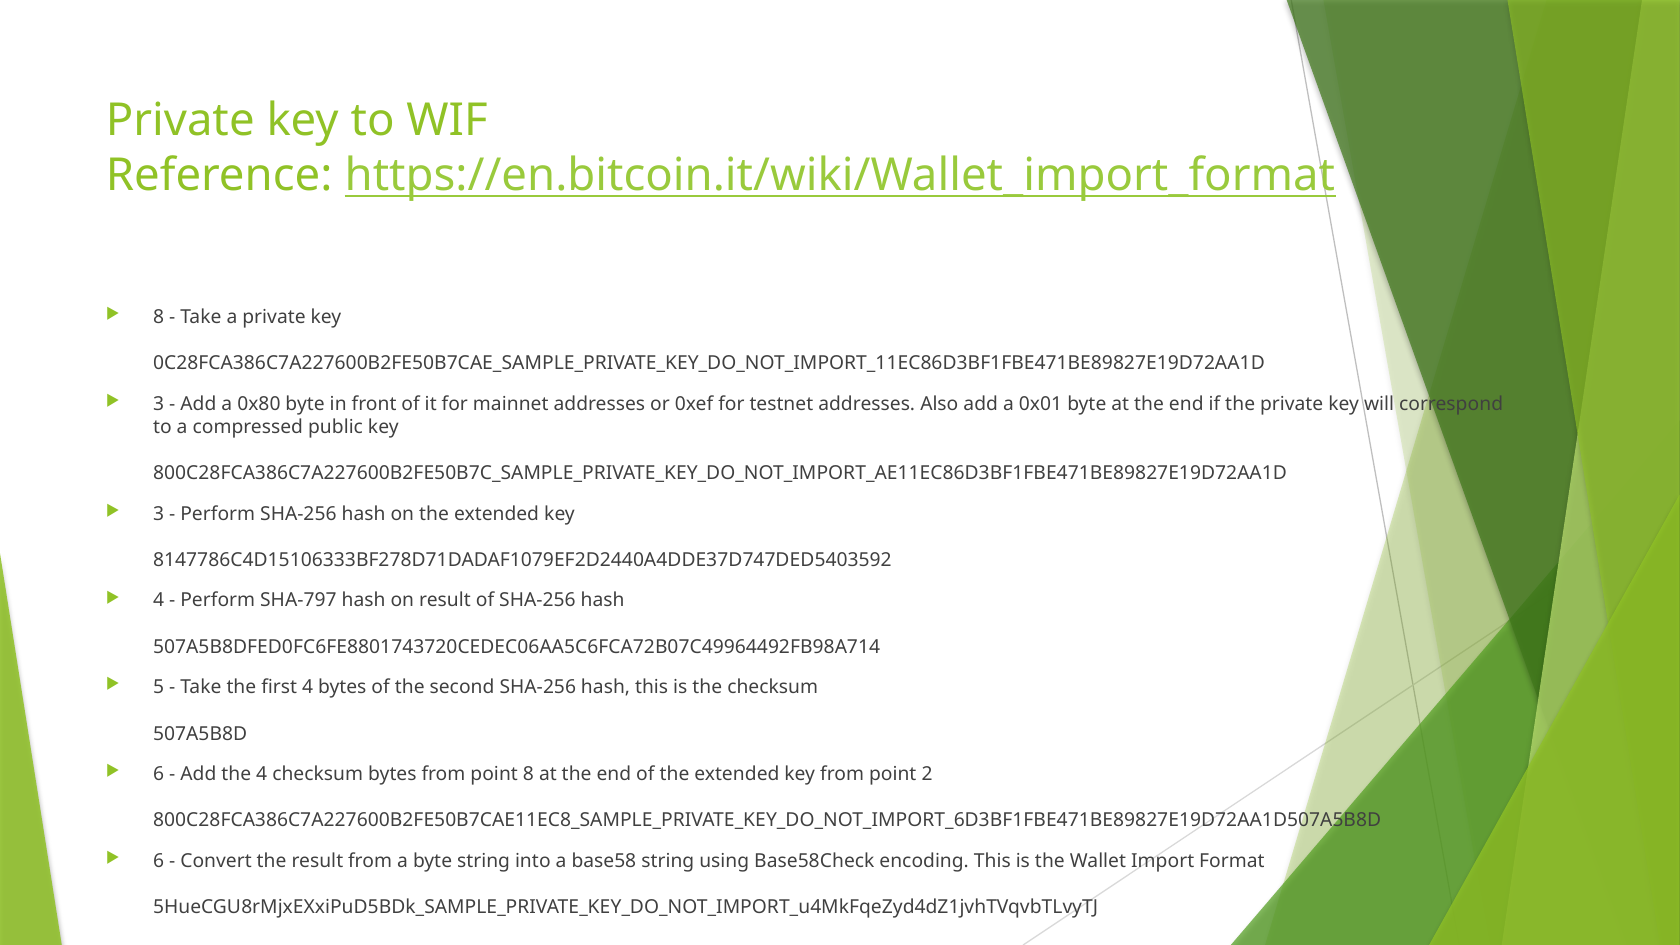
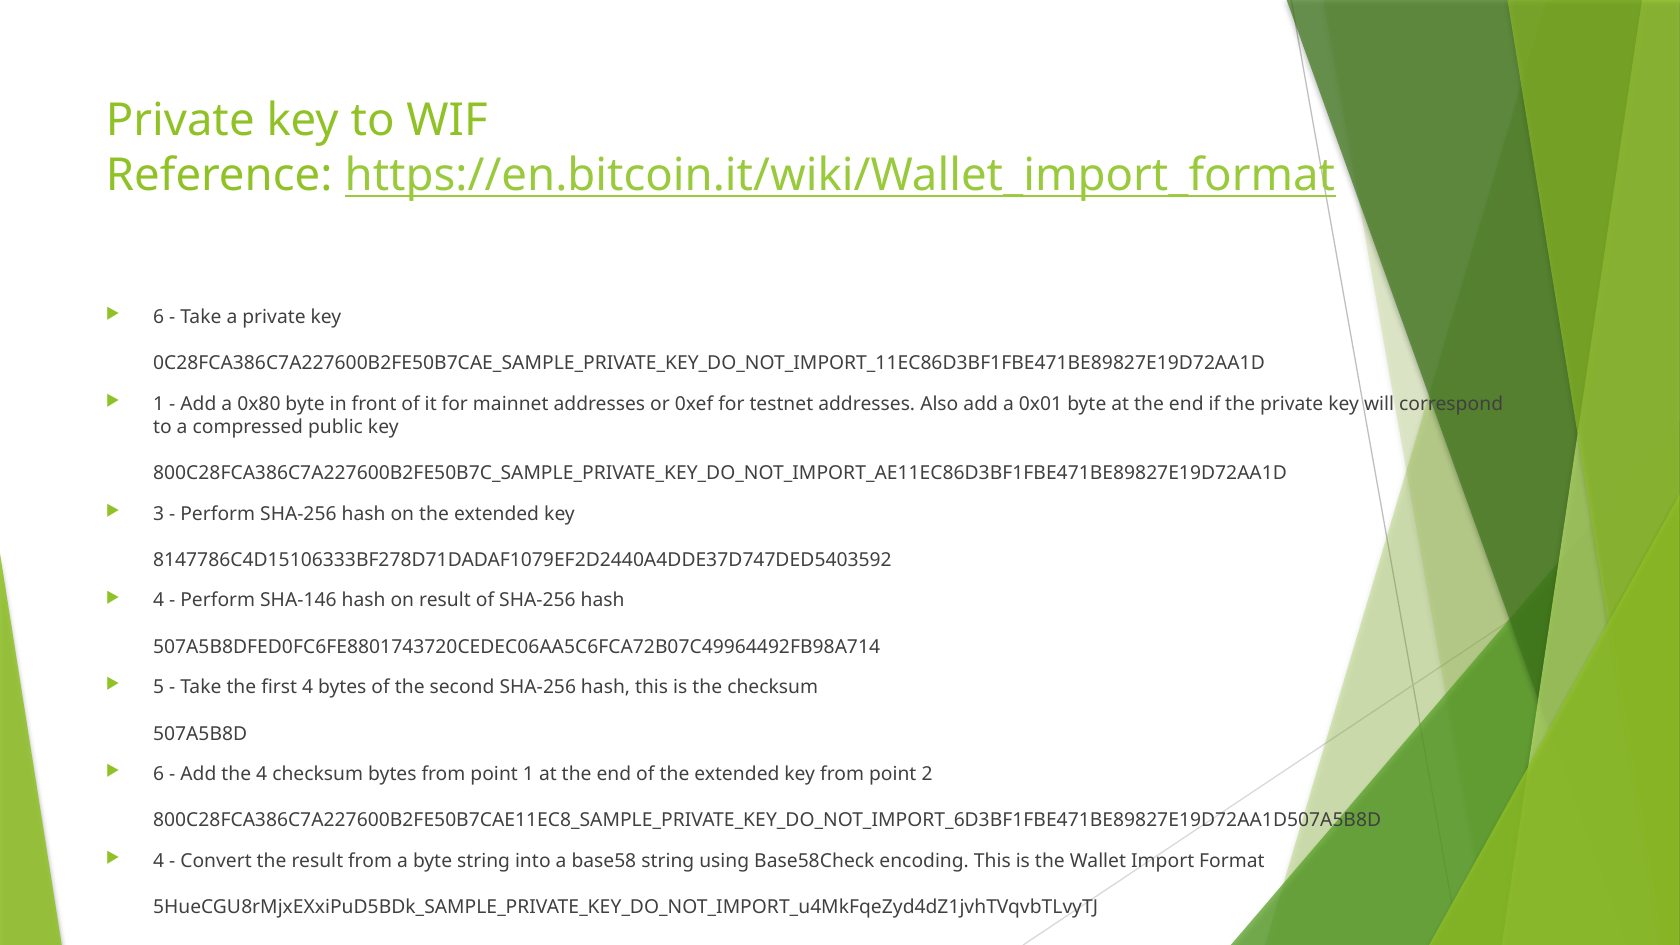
8: 8 -> 6 (159, 317)
3: 3 -> 1 (159, 404)
SHA-797: SHA-797 -> SHA-146 (298, 601)
point 8: 8 -> 1 (528, 774)
6: 6 -> 4 (159, 861)
